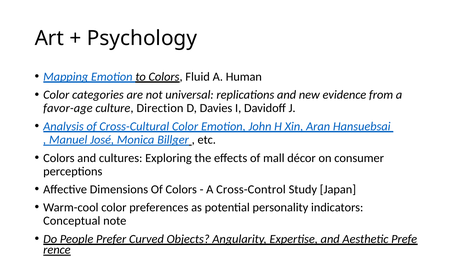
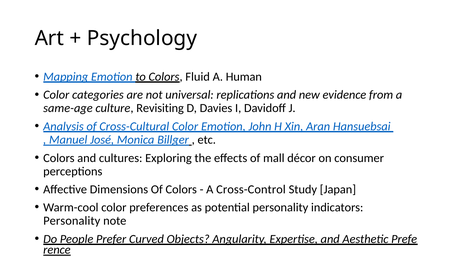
favor-age: favor-age -> same-age (68, 108)
Direction: Direction -> Revisiting (160, 108)
Conceptual: Conceptual -> Personality (72, 221)
